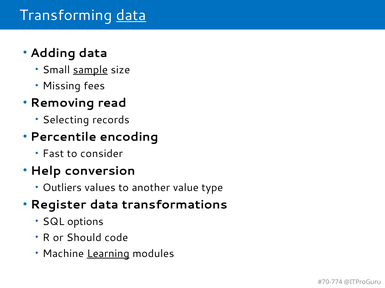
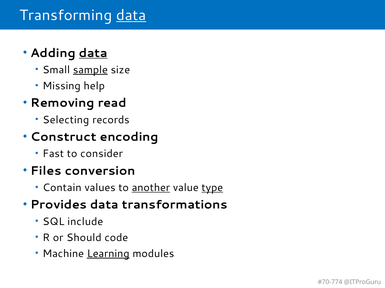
data underline: none -> present (93, 53)
fees: fees -> help (94, 86)
Percentile: Percentile -> Construct (63, 137)
Help: Help -> Files (46, 171)
Outliers: Outliers -> Contain (62, 188)
another underline: none -> present (151, 188)
type underline: none -> present (212, 188)
Register: Register -> Provides (59, 205)
options: options -> include (85, 222)
